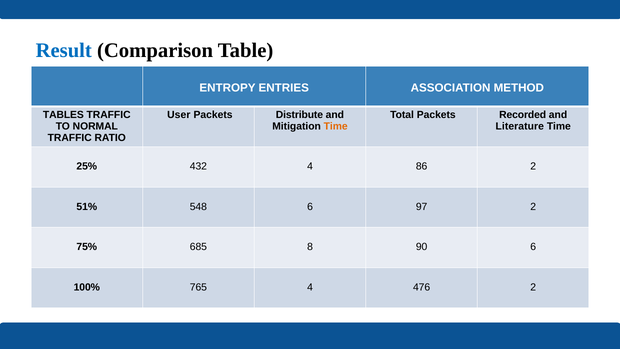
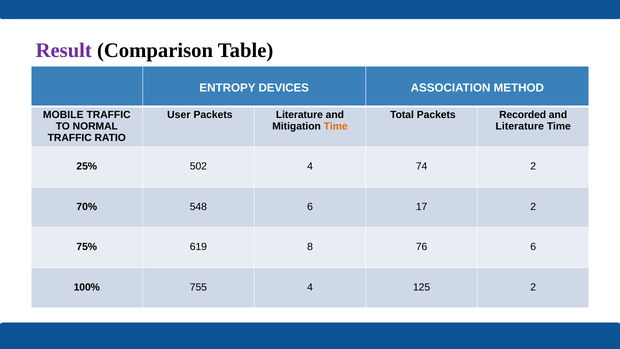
Result colour: blue -> purple (64, 50)
ENTRIES: ENTRIES -> DEVICES (284, 88)
TABLES: TABLES -> MOBILE (63, 115)
Packets Distribute: Distribute -> Literature (299, 115)
432: 432 -> 502 (198, 166)
86: 86 -> 74 (422, 166)
51%: 51% -> 70% (87, 207)
97: 97 -> 17 (422, 207)
685: 685 -> 619 (198, 247)
90: 90 -> 76 (422, 247)
765: 765 -> 755 (198, 287)
476: 476 -> 125 (422, 287)
